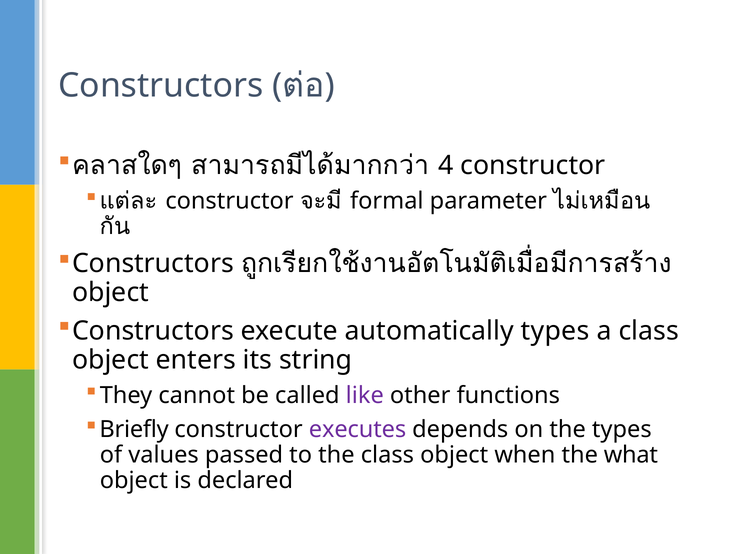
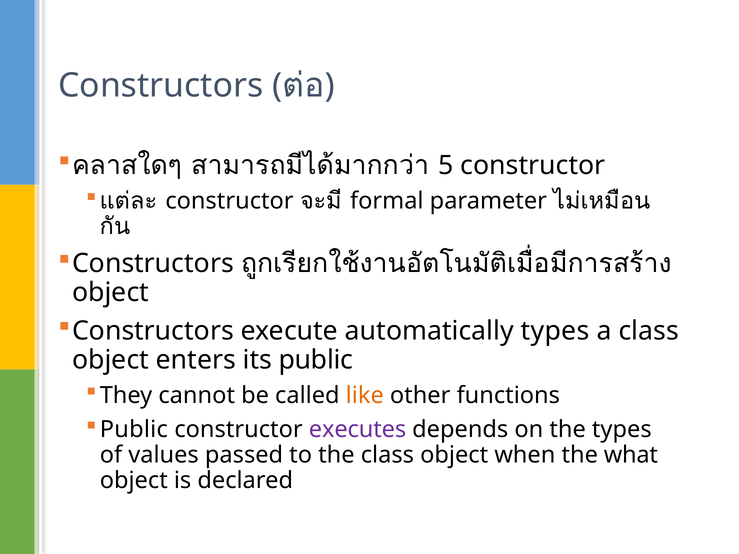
4: 4 -> 5 (446, 165)
its string: string -> public (316, 360)
like colour: purple -> orange (365, 396)
Briefly: Briefly -> Public (134, 430)
